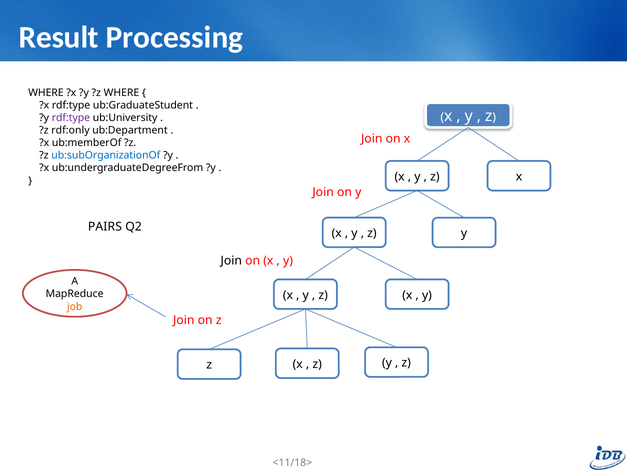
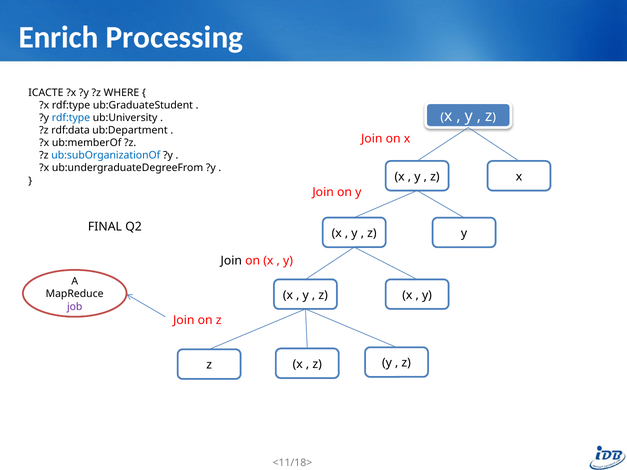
Result: Result -> Enrich (59, 37)
WHERE: WHERE -> ICACTE (46, 93)
rdf:type colour: purple -> blue (71, 118)
rdf:only: rdf:only -> rdf:data (71, 130)
PAIRS: PAIRS -> FINAL (105, 227)
job colour: orange -> purple (75, 307)
